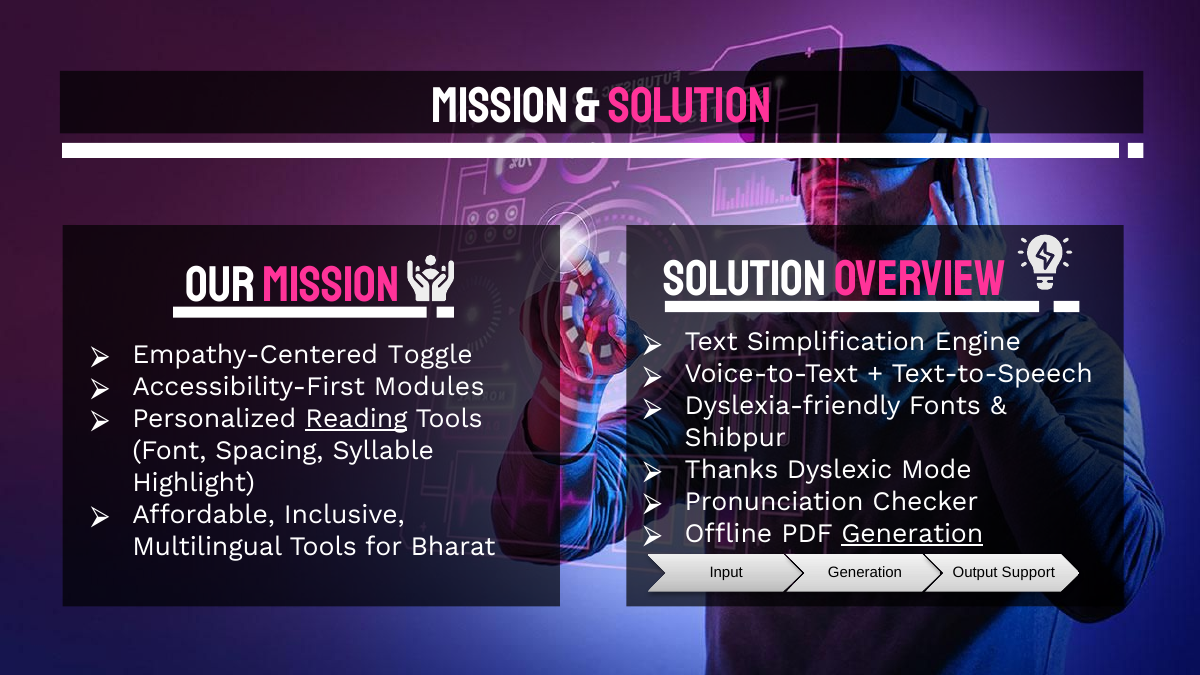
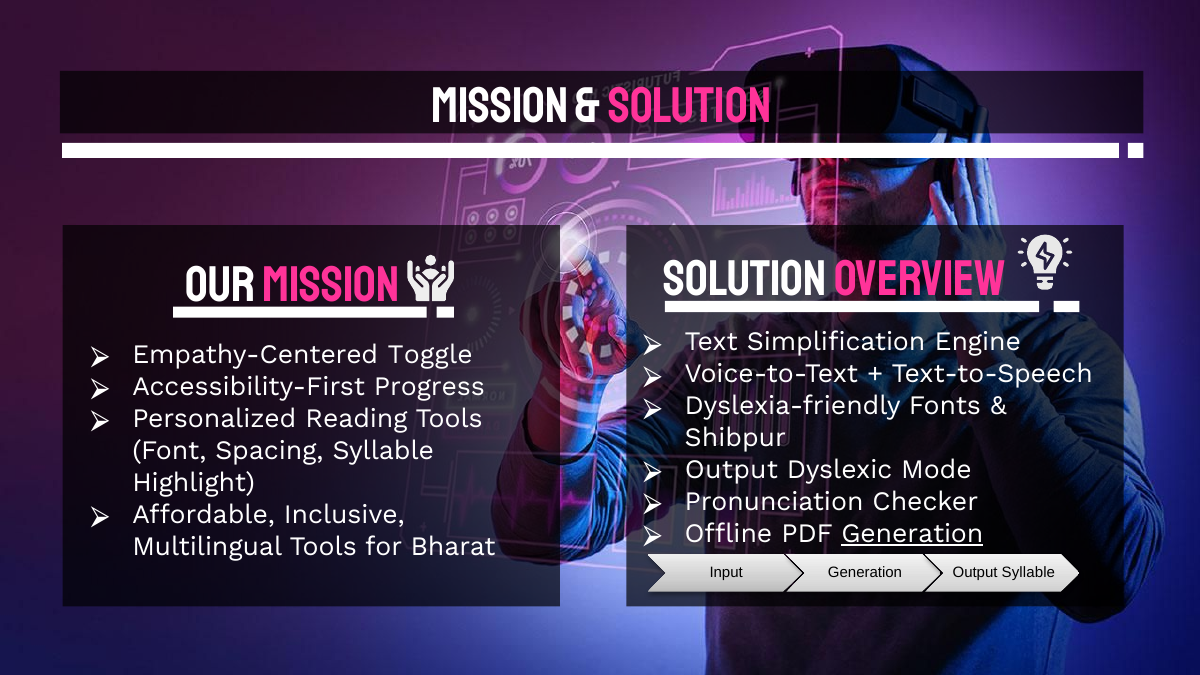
Modules: Modules -> Progress (429, 387)
Reading underline: present -> none (356, 419)
Thanks: Thanks -> Output (732, 470)
Output Support: Support -> Syllable (1028, 573)
